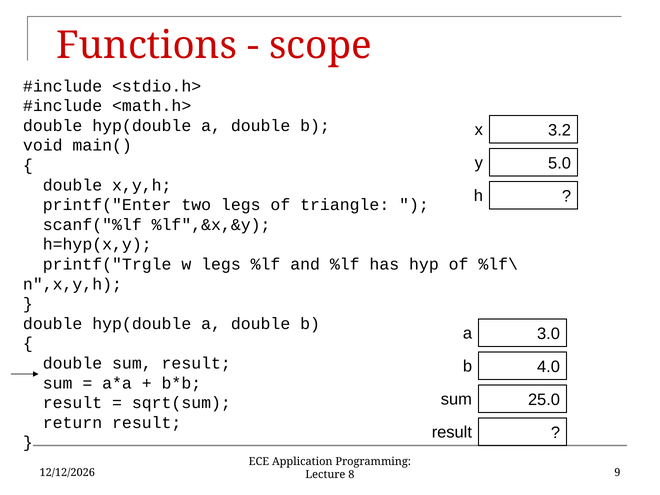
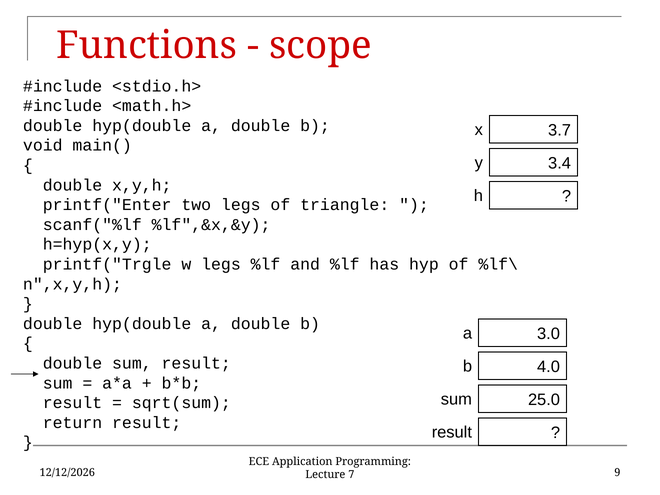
3.2: 3.2 -> 3.7 (560, 130)
5.0: 5.0 -> 3.4 (560, 163)
8: 8 -> 7 (351, 475)
